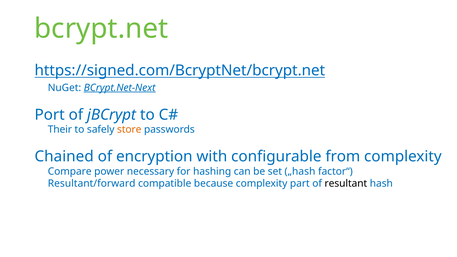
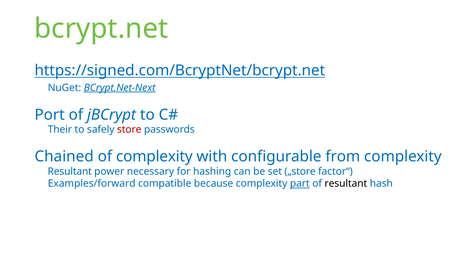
store colour: orange -> red (129, 130)
of encryption: encryption -> complexity (154, 157)
Compare: Compare -> Resultant (70, 172)
„hash: „hash -> „store (300, 172)
Resultant/forward: Resultant/forward -> Examples/forward (92, 184)
part underline: none -> present (300, 184)
